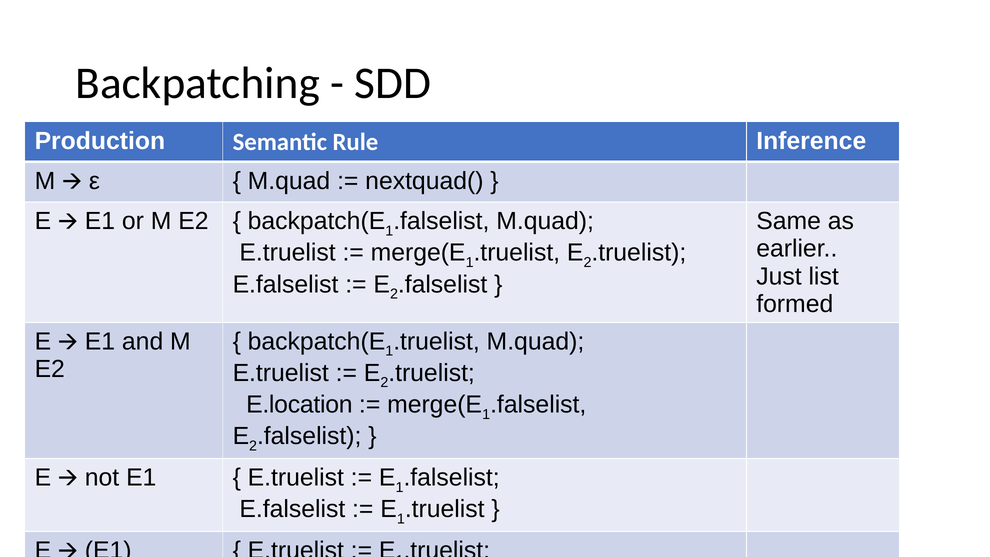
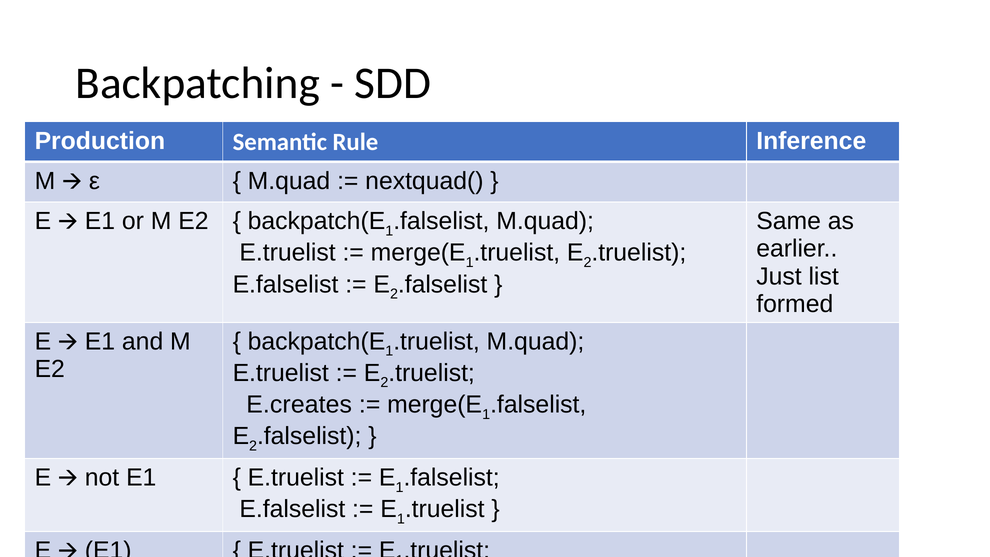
E.location: E.location -> E.creates (299, 405)
